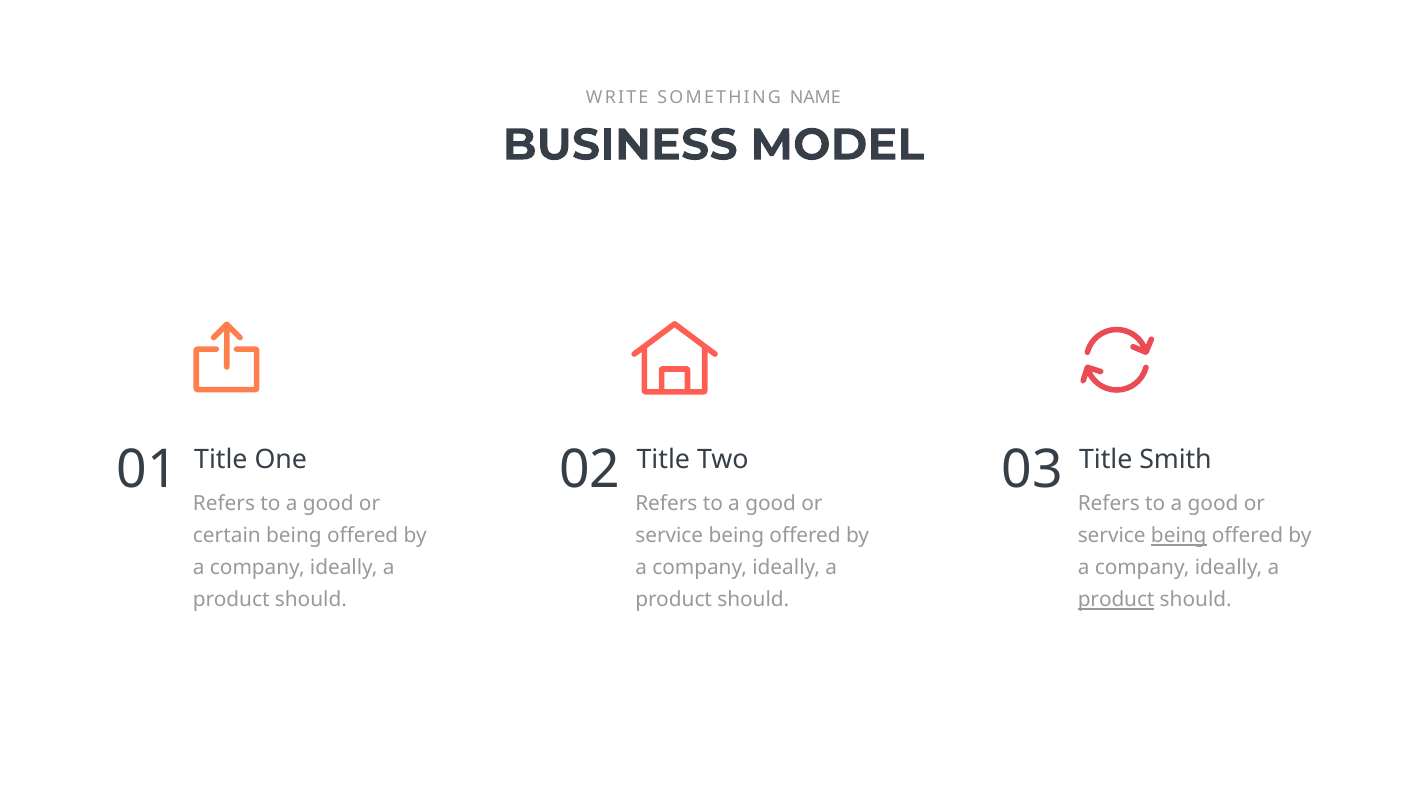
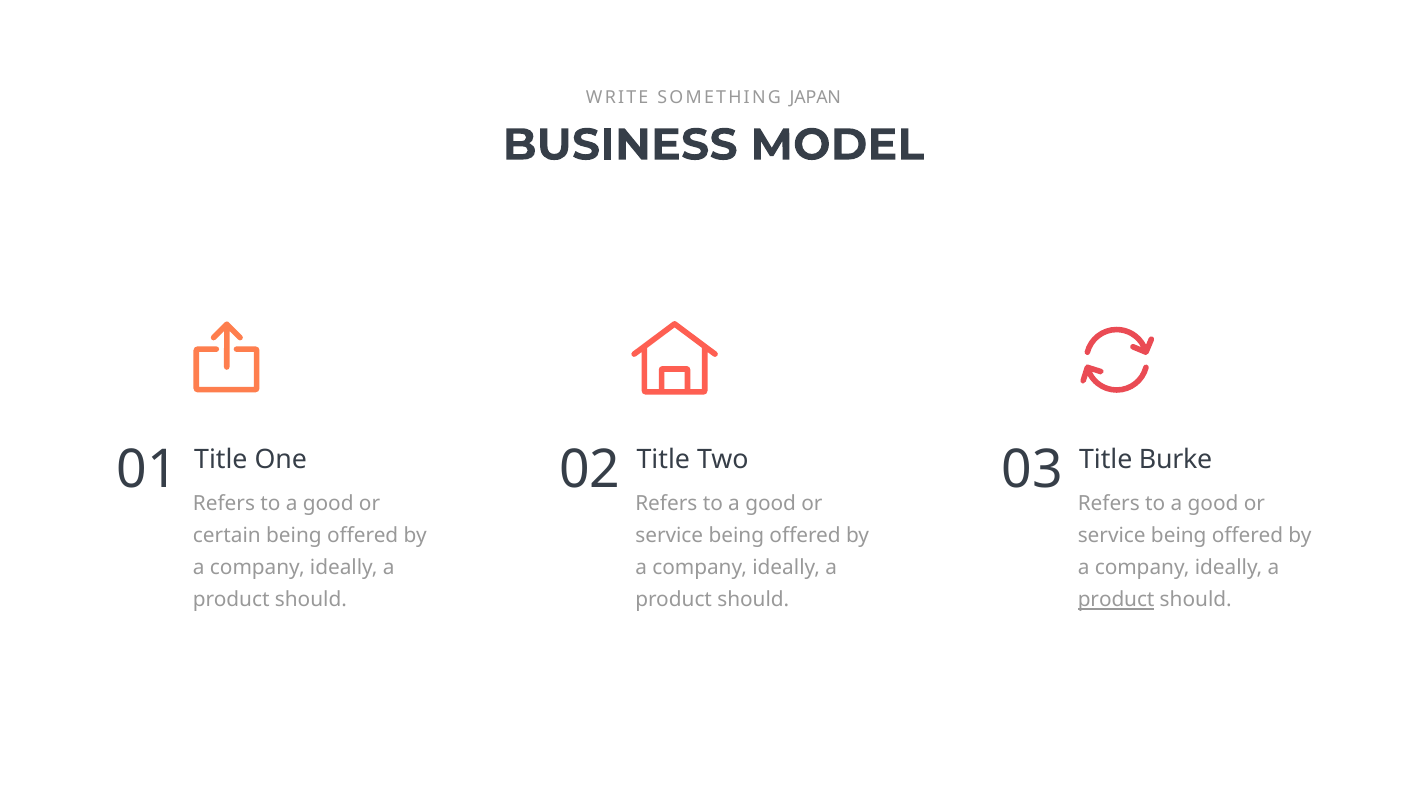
NAME: NAME -> JAPAN (815, 98)
Smith: Smith -> Burke (1176, 459)
being underline: present -> none (1179, 536)
